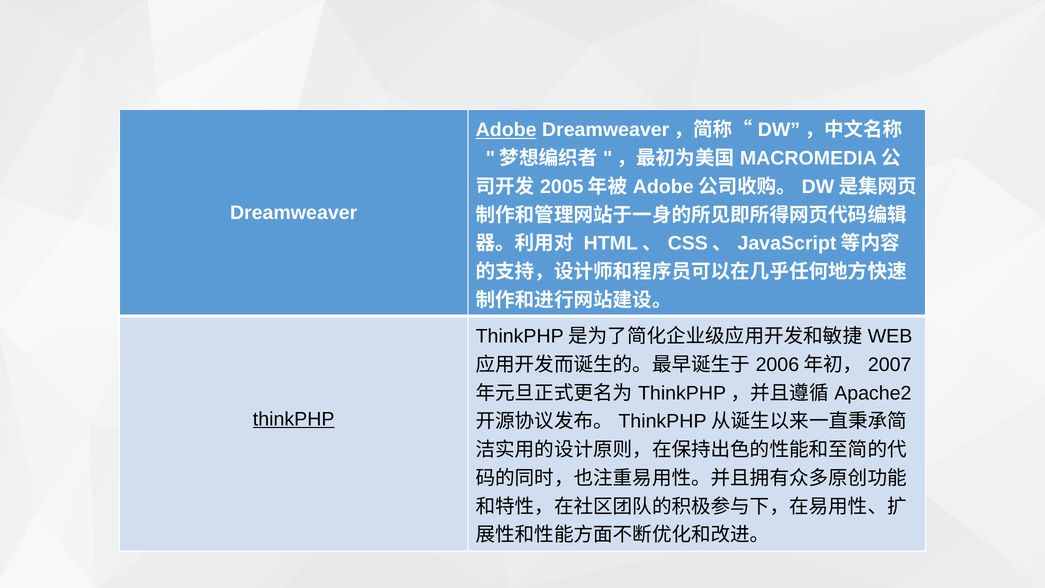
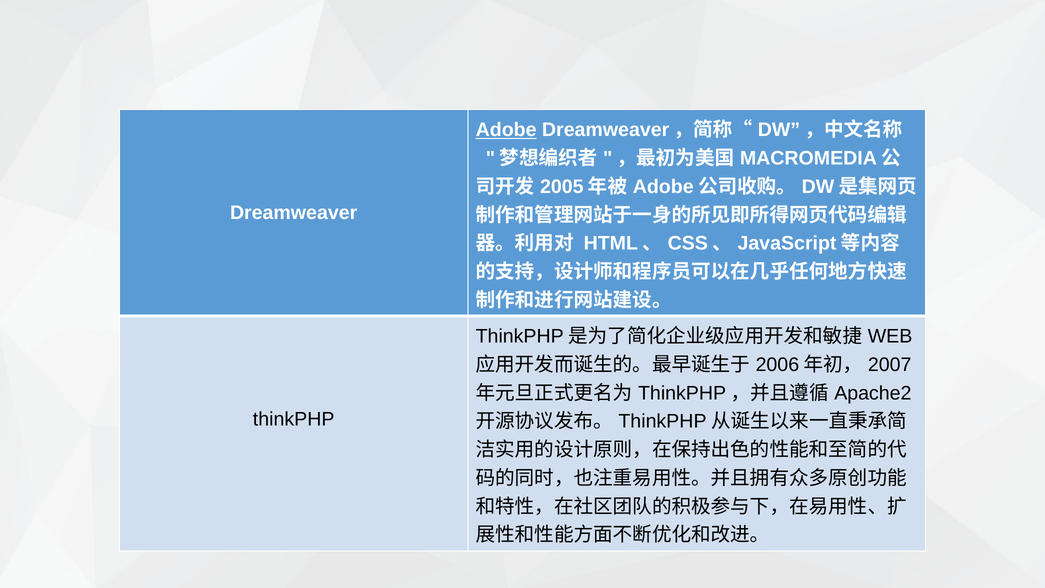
thinkPHP underline: present -> none (294, 419)
